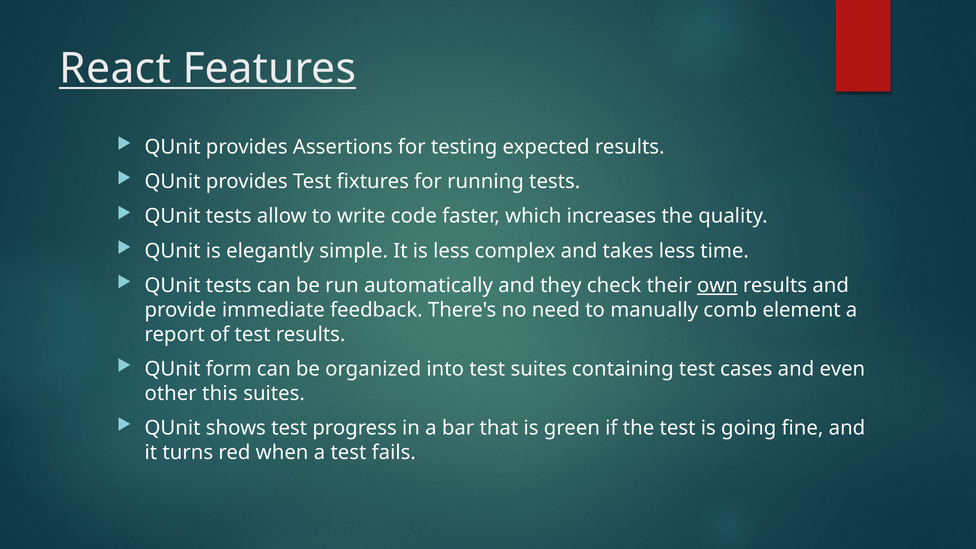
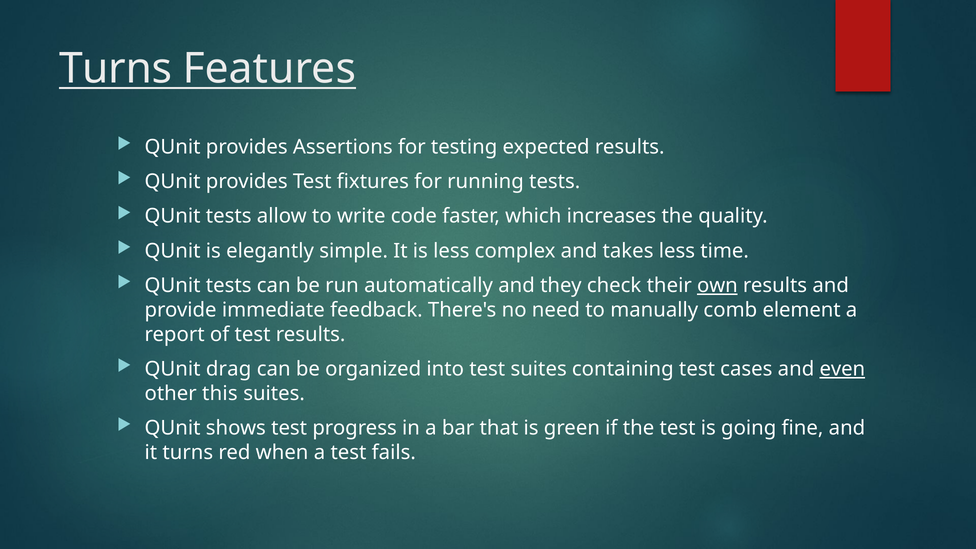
React: React -> Turns (116, 69)
form: form -> drag (229, 369)
even underline: none -> present (842, 369)
